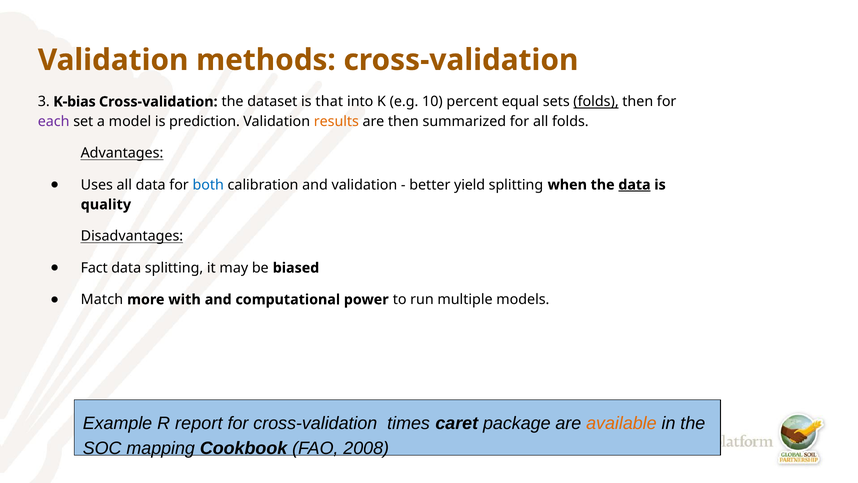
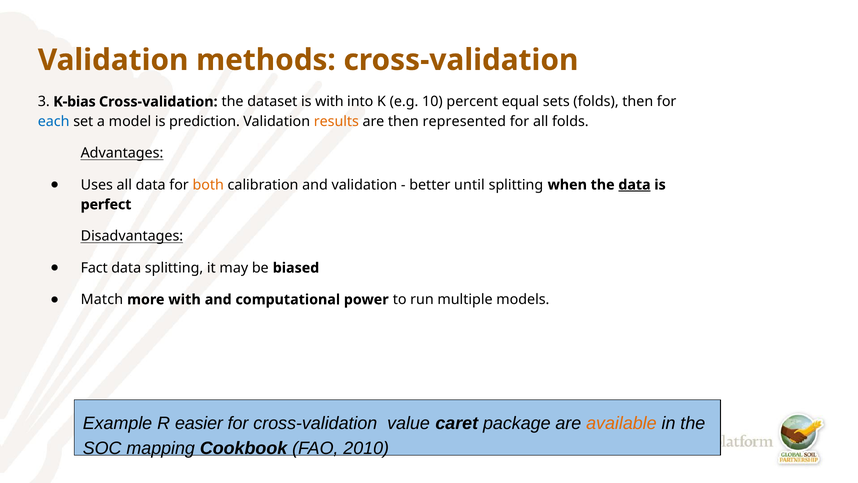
is that: that -> with (329, 102)
folds underline: present -> none (596, 102)
each colour: purple -> blue (54, 121)
summarized: summarized -> represented (464, 121)
both colour: blue -> orange (208, 185)
yield: yield -> until (469, 185)
quality: quality -> perfect (106, 204)
report: report -> easier (199, 423)
times: times -> value (409, 423)
2008: 2008 -> 2010 (366, 448)
